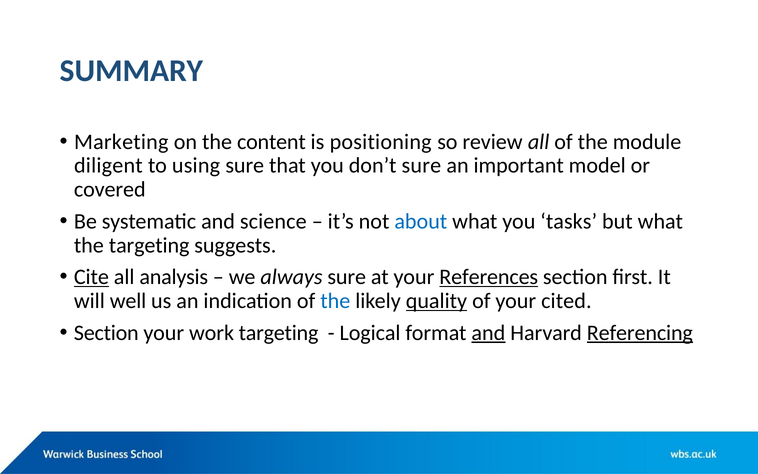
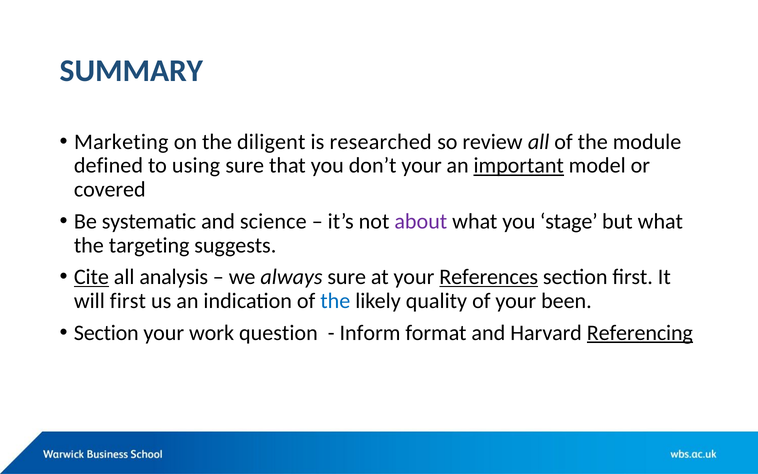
content: content -> diligent (271, 142)
positioning: positioning -> researched (381, 142)
diligent: diligent -> defined (108, 166)
don’t sure: sure -> your (422, 166)
important underline: none -> present (519, 166)
about colour: blue -> purple (421, 221)
tasks: tasks -> stage (569, 221)
will well: well -> first (128, 301)
quality underline: present -> none (436, 301)
cited: cited -> been (566, 301)
work targeting: targeting -> question (278, 333)
Logical: Logical -> Inform (370, 333)
and underline: present -> none (488, 333)
